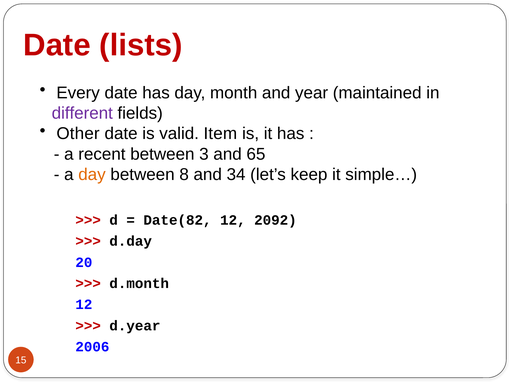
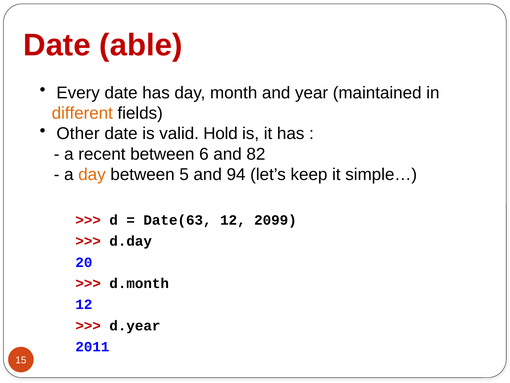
lists: lists -> able (141, 45)
different colour: purple -> orange (82, 113)
Item: Item -> Hold (220, 133)
3: 3 -> 6 (204, 154)
65: 65 -> 82 (256, 154)
8: 8 -> 5 (184, 174)
34: 34 -> 94 (236, 174)
Date(82: Date(82 -> Date(63 (178, 220)
2092: 2092 -> 2099 (275, 220)
2006: 2006 -> 2011 (92, 346)
